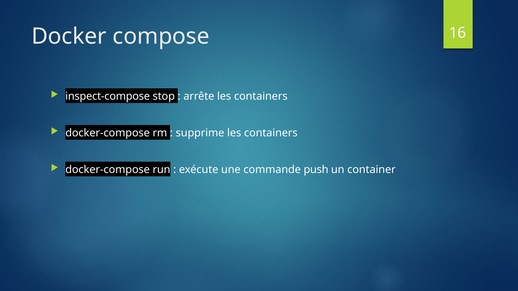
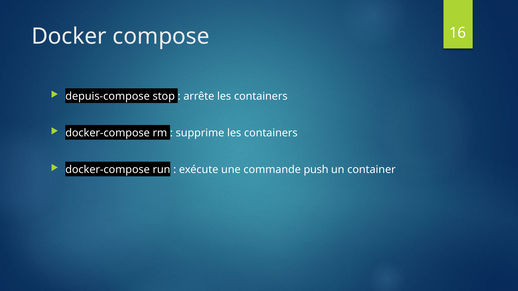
inspect-compose: inspect-compose -> depuis-compose (108, 96)
